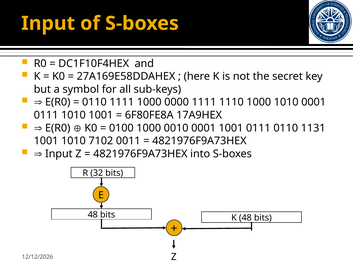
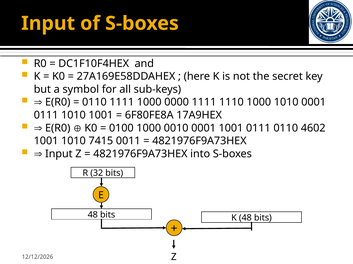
1131: 1131 -> 4602 (313, 128)
7102: 7102 -> 7415 (101, 141)
